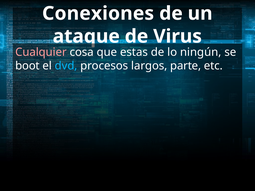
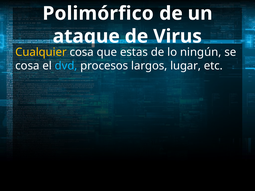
Conexiones: Conexiones -> Polimórfico (98, 13)
Cualquier colour: pink -> yellow (41, 52)
boot: boot -> cosa (27, 66)
parte: parte -> lugar (186, 66)
